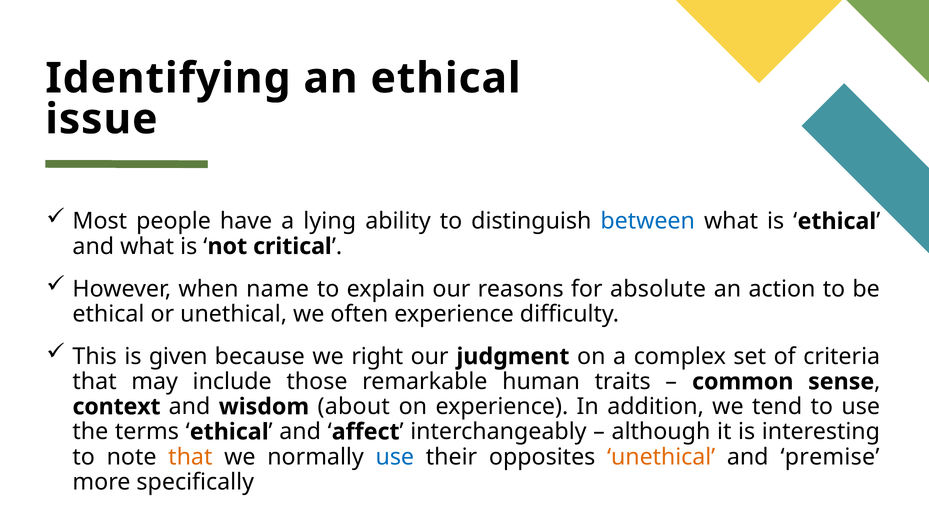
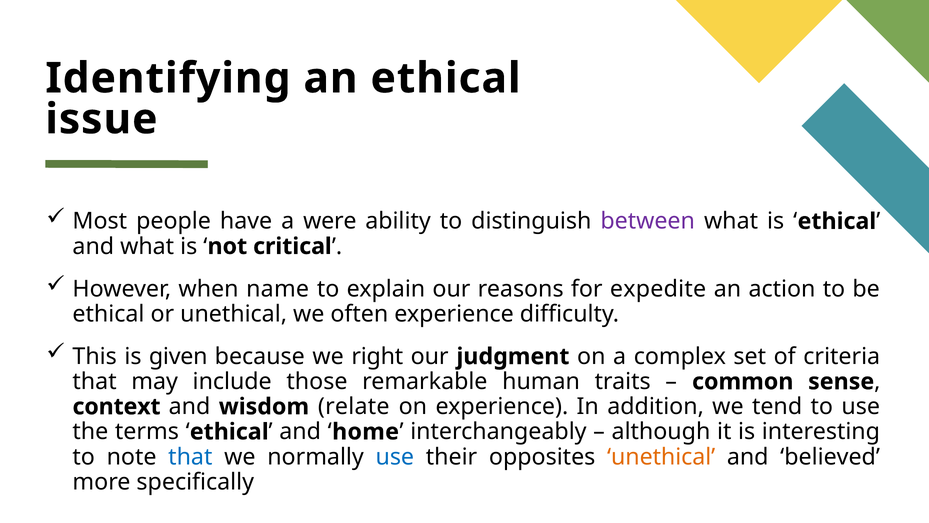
lying: lying -> were (330, 221)
between colour: blue -> purple (648, 221)
absolute: absolute -> expedite (658, 289)
about: about -> relate (354, 406)
affect: affect -> home (366, 431)
that colour: orange -> blue (190, 456)
premise: premise -> believed (830, 456)
